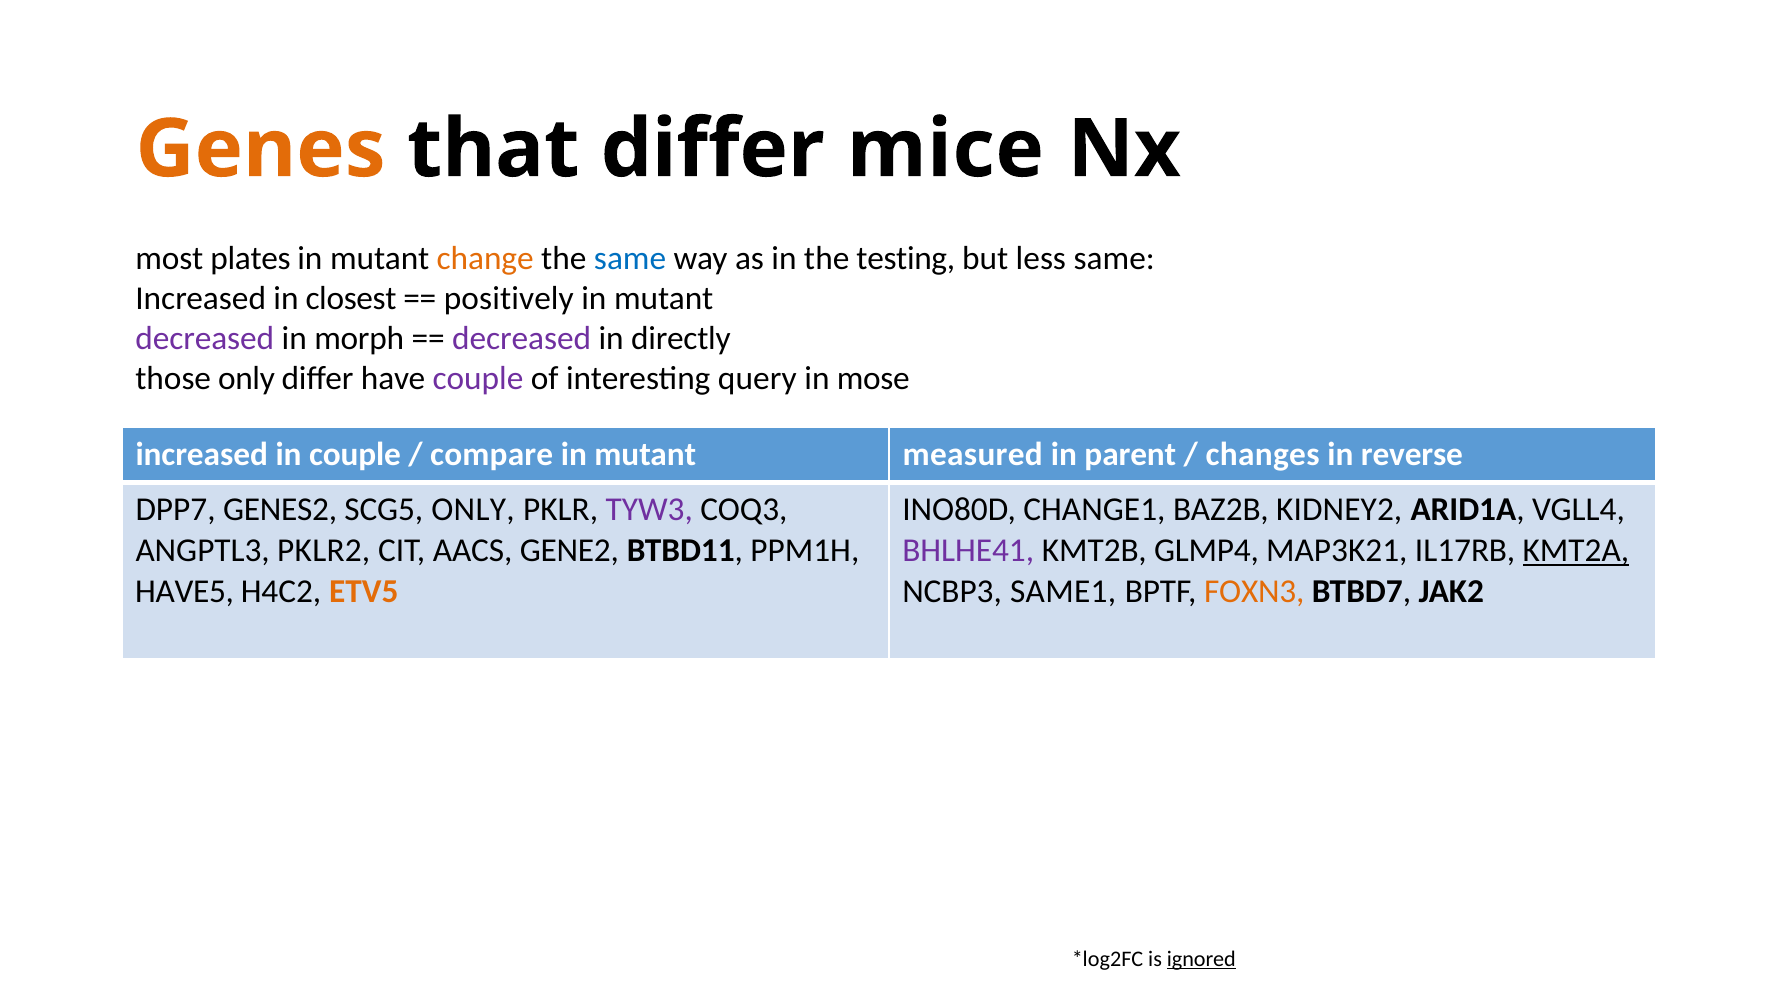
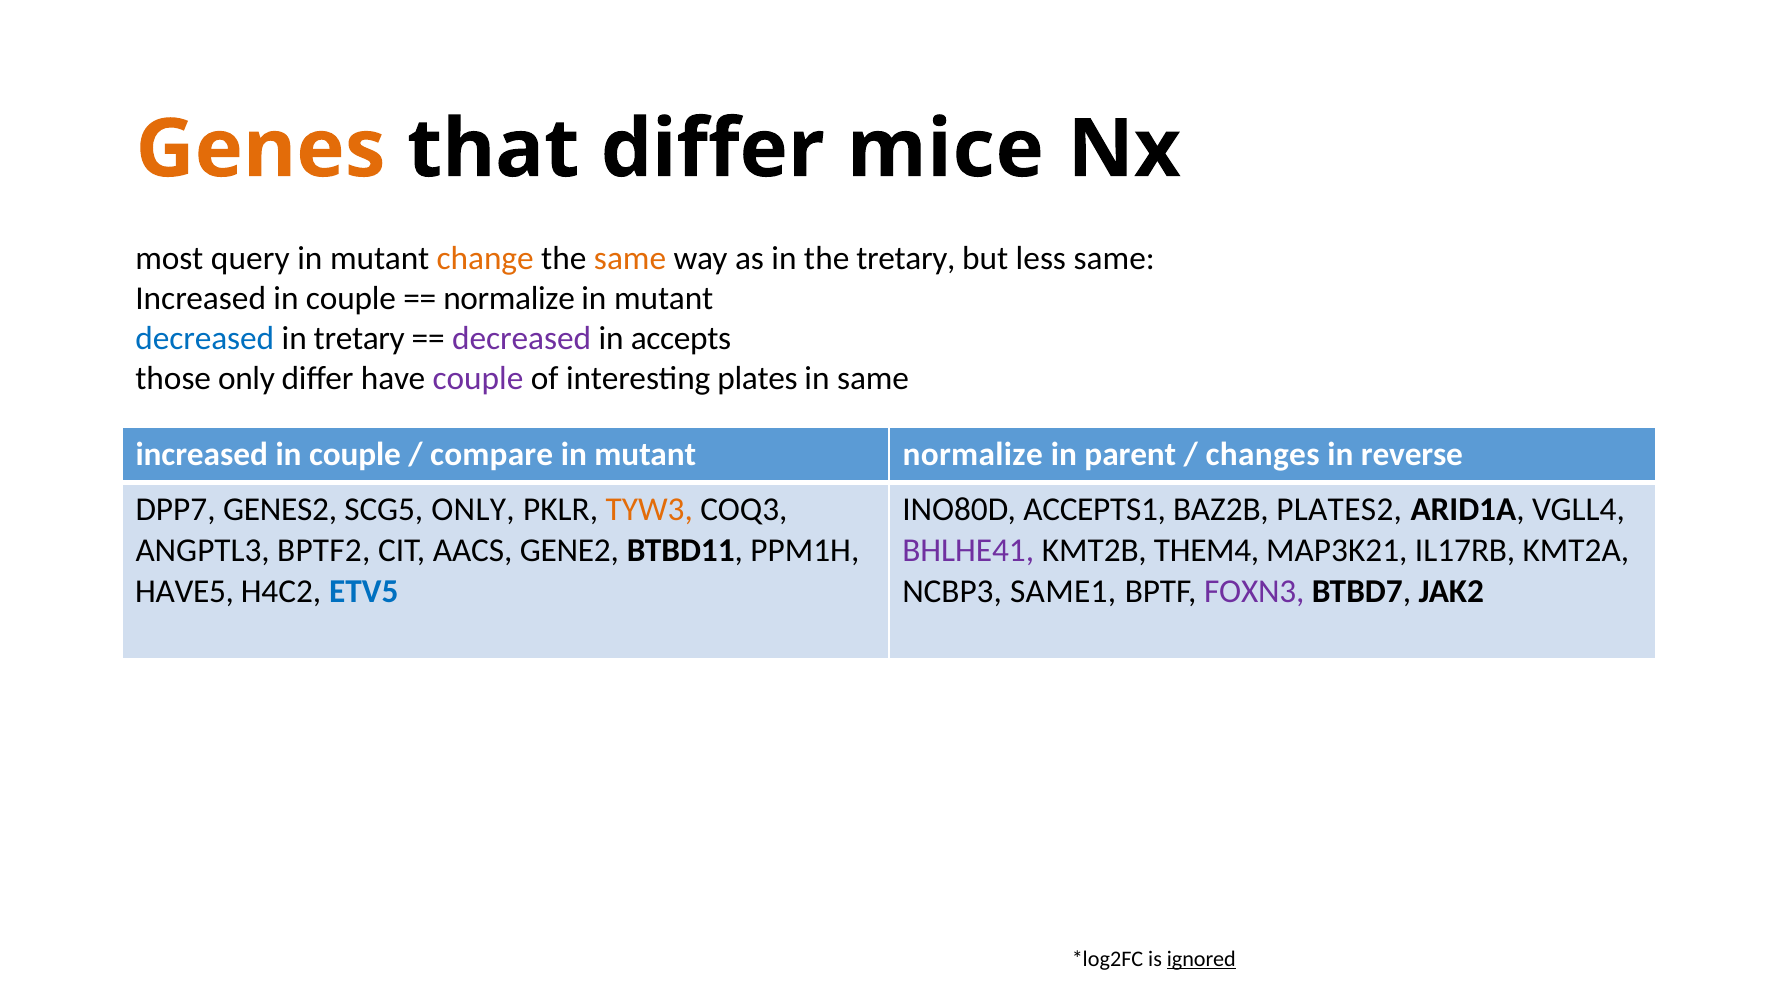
plates: plates -> query (250, 258)
same colour: blue -> orange (630, 258)
the testing: testing -> tretary (906, 258)
closest: closest -> couple (351, 298)
positively: positively -> normalize (509, 298)
decreased colour: purple -> blue (205, 338)
in morph: morph -> tretary (359, 338)
directly: directly -> accepts (681, 338)
query: query -> plates (758, 378)
in mose: mose -> same (873, 378)
mutant measured: measured -> normalize (973, 454)
TYW3 colour: purple -> orange (649, 510)
CHANGE1: CHANGE1 -> ACCEPTS1 (1095, 510)
KIDNEY2: KIDNEY2 -> PLATES2 (1339, 510)
PKLR2: PKLR2 -> BPTF2 (324, 551)
GLMP4: GLMP4 -> THEM4 (1207, 551)
KMT2A underline: present -> none (1576, 551)
ETV5 colour: orange -> blue (364, 591)
FOXN3 colour: orange -> purple (1254, 591)
